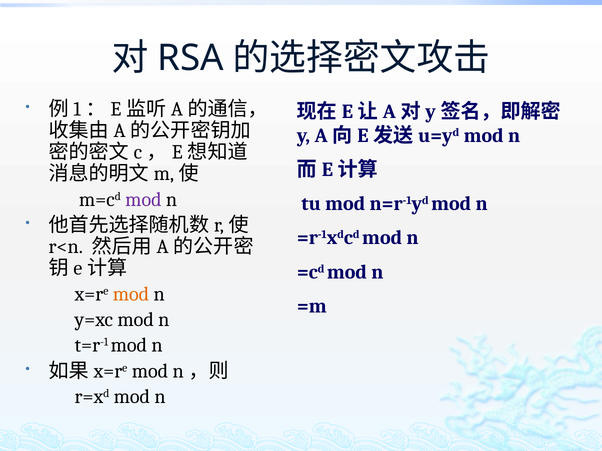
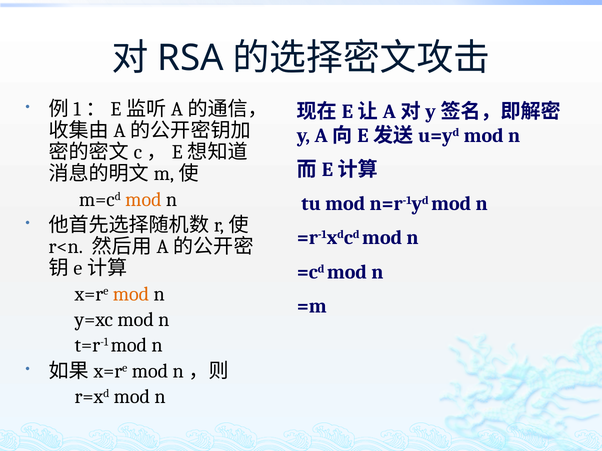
mod colour: purple -> orange (143, 200)
